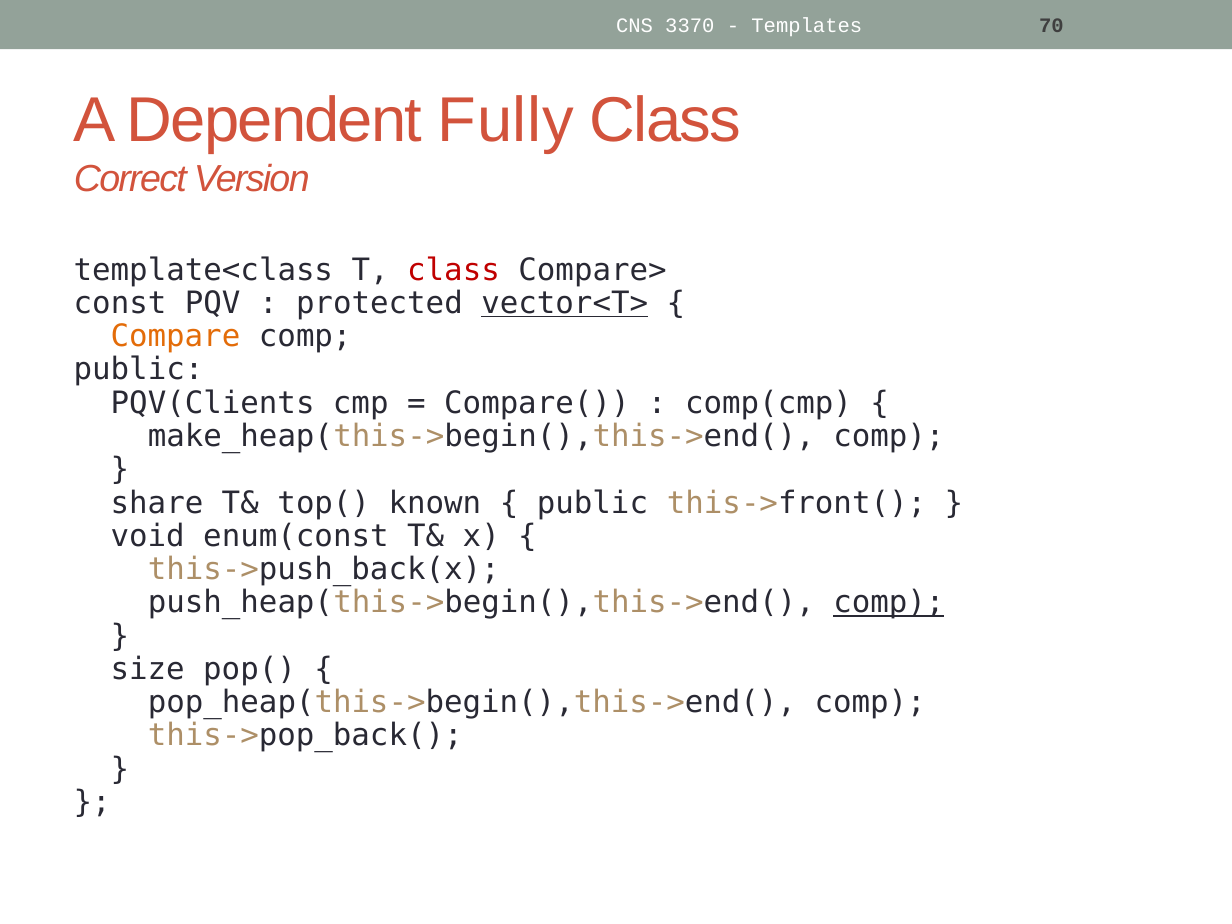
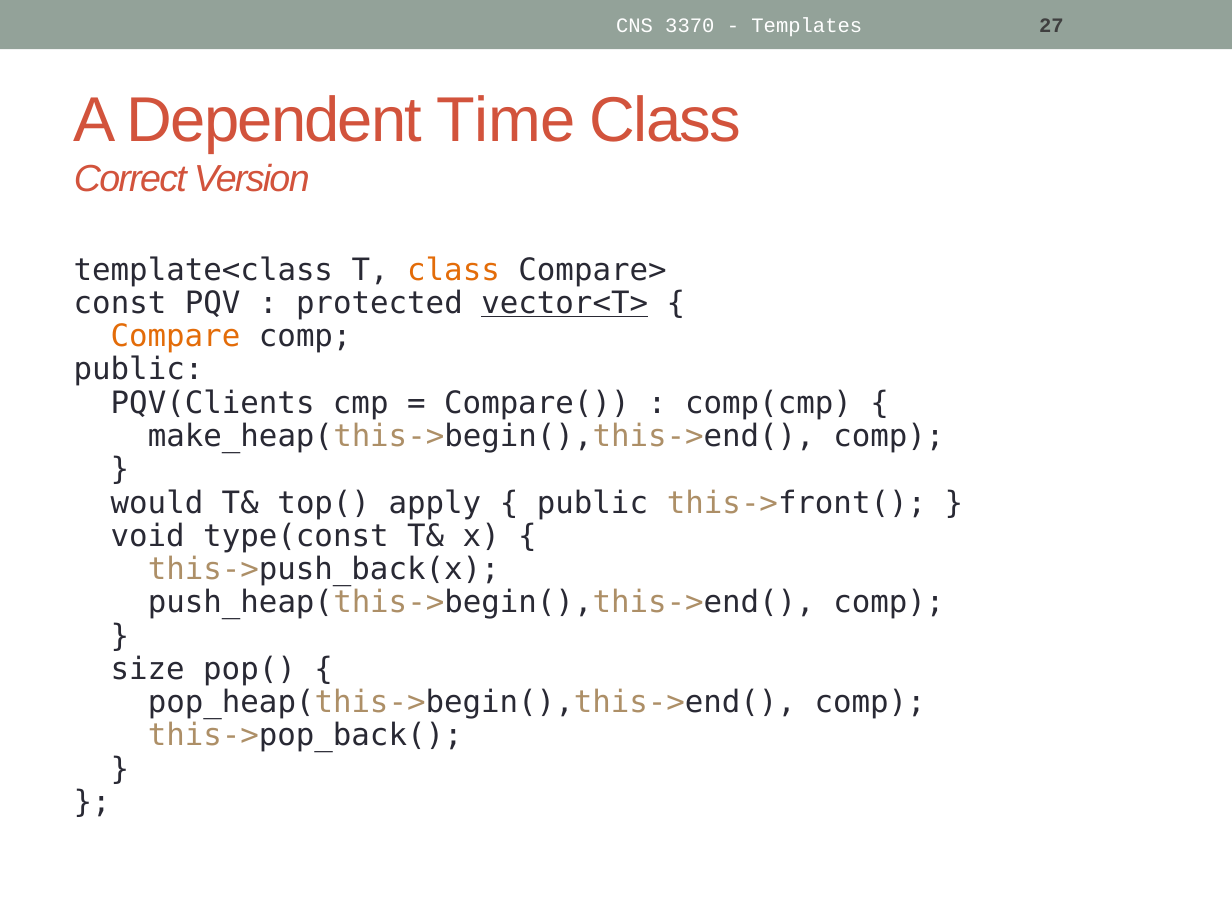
70: 70 -> 27 (1051, 26)
Fully: Fully -> Time (506, 120)
class colour: red -> orange (454, 270)
share: share -> would (157, 503)
known: known -> apply (435, 503)
enum(const: enum(const -> type(const (296, 536)
comp underline: present -> none (889, 603)
